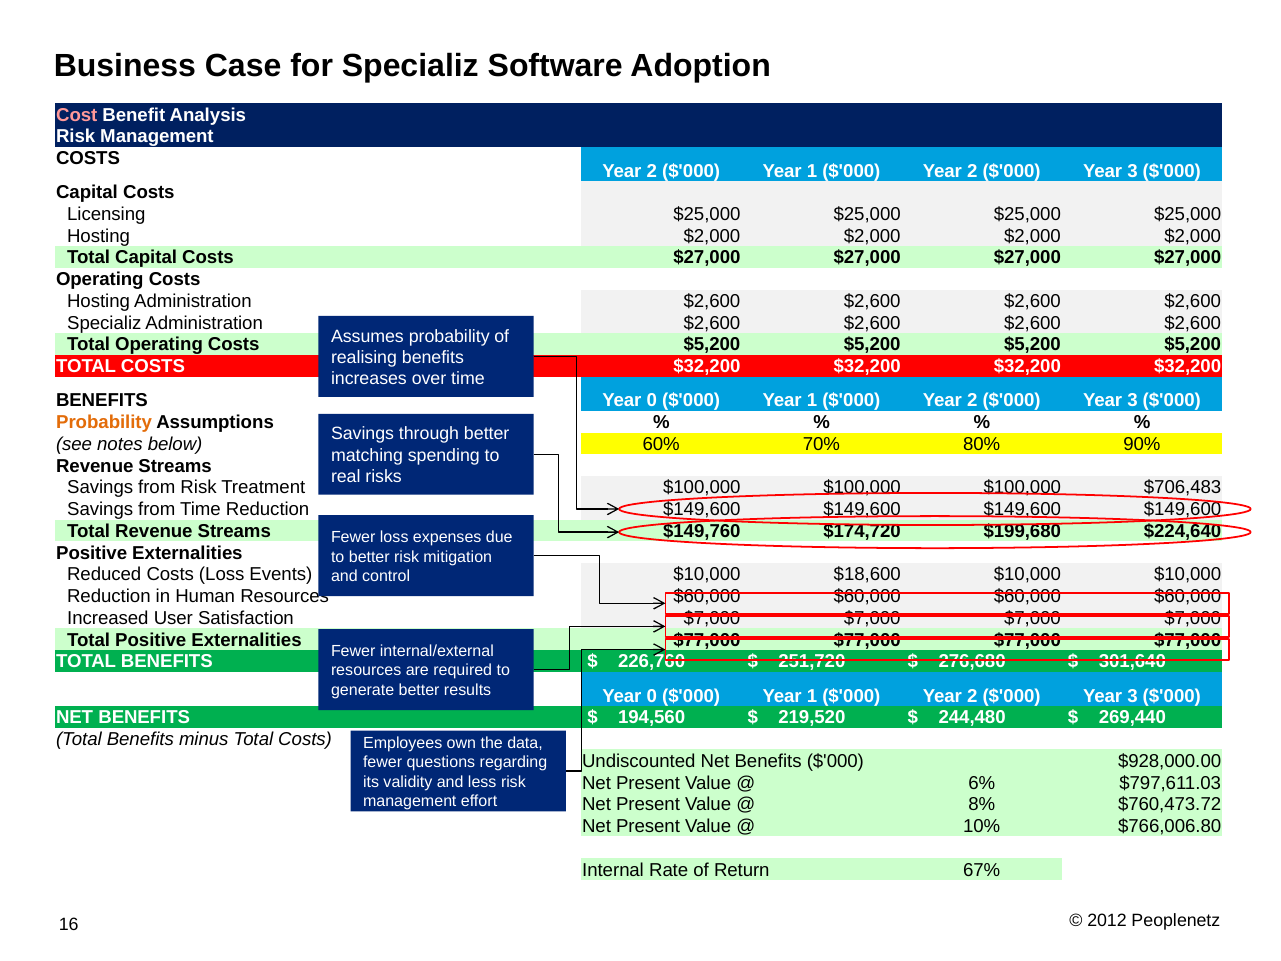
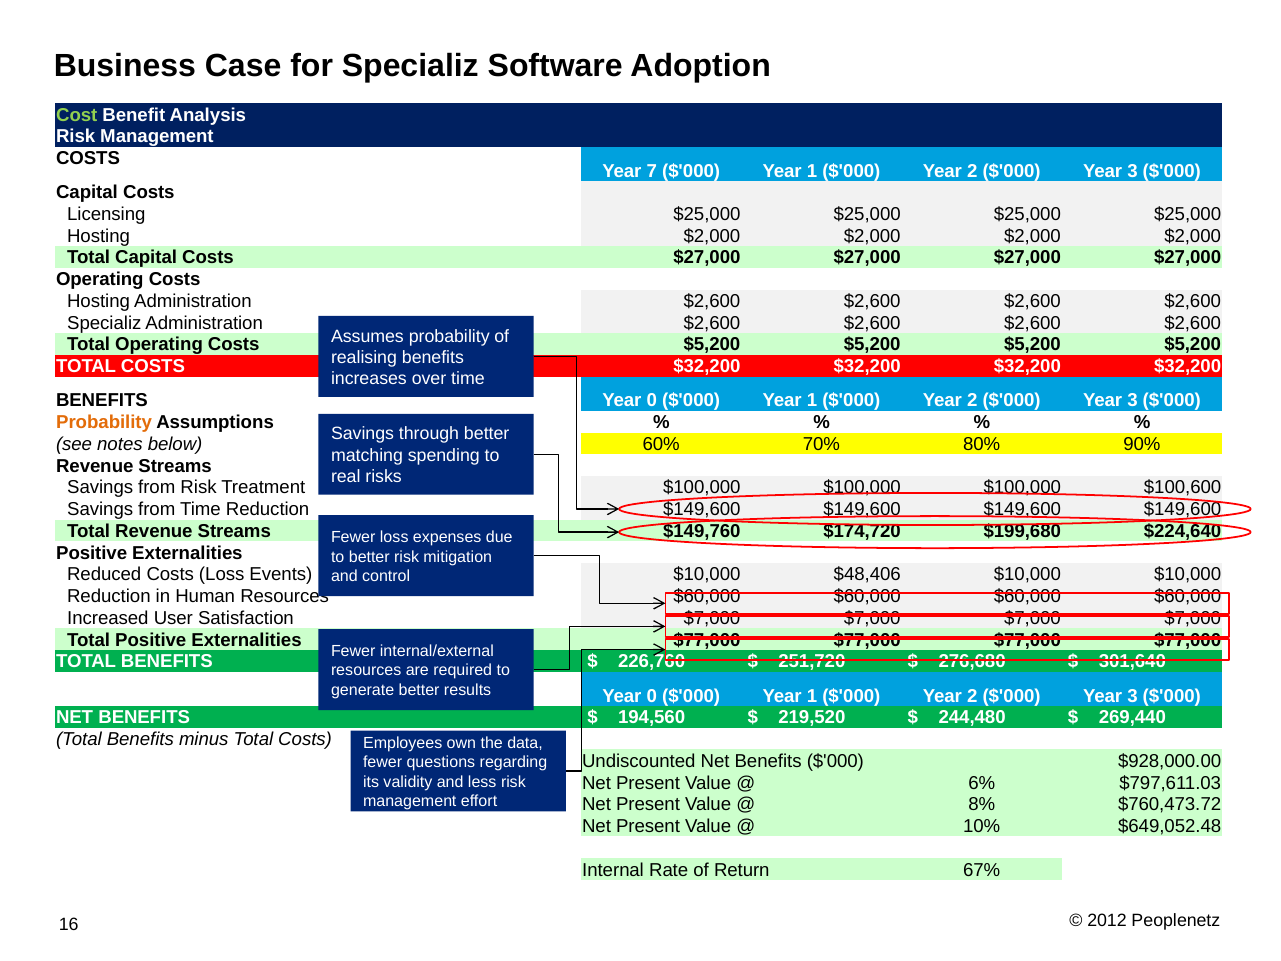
Cost colour: pink -> light green (77, 115)
2: 2 -> 7 (652, 171)
$706,483: $706,483 -> $100,600 (1183, 488)
$18,600: $18,600 -> $48,406 (867, 575)
$766,006.80: $766,006.80 -> $649,052.48 (1170, 826)
